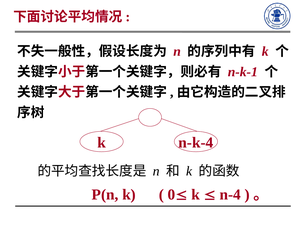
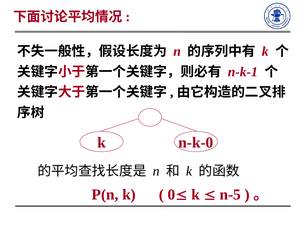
n-k-4: n-k-4 -> n-k-0 (196, 143)
n-4: n-4 -> n-5 (230, 195)
